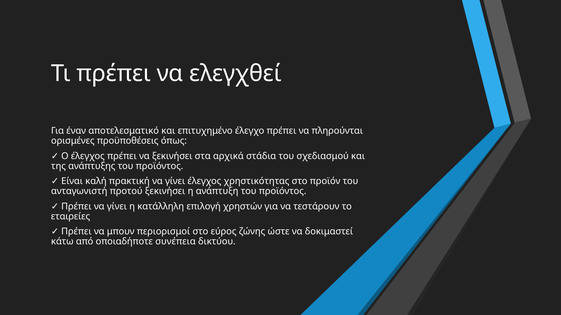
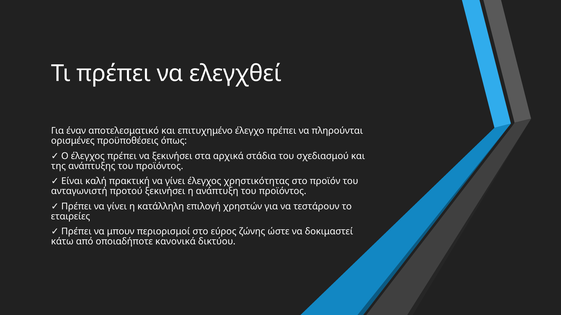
συνέπεια: συνέπεια -> κανονικά (176, 242)
